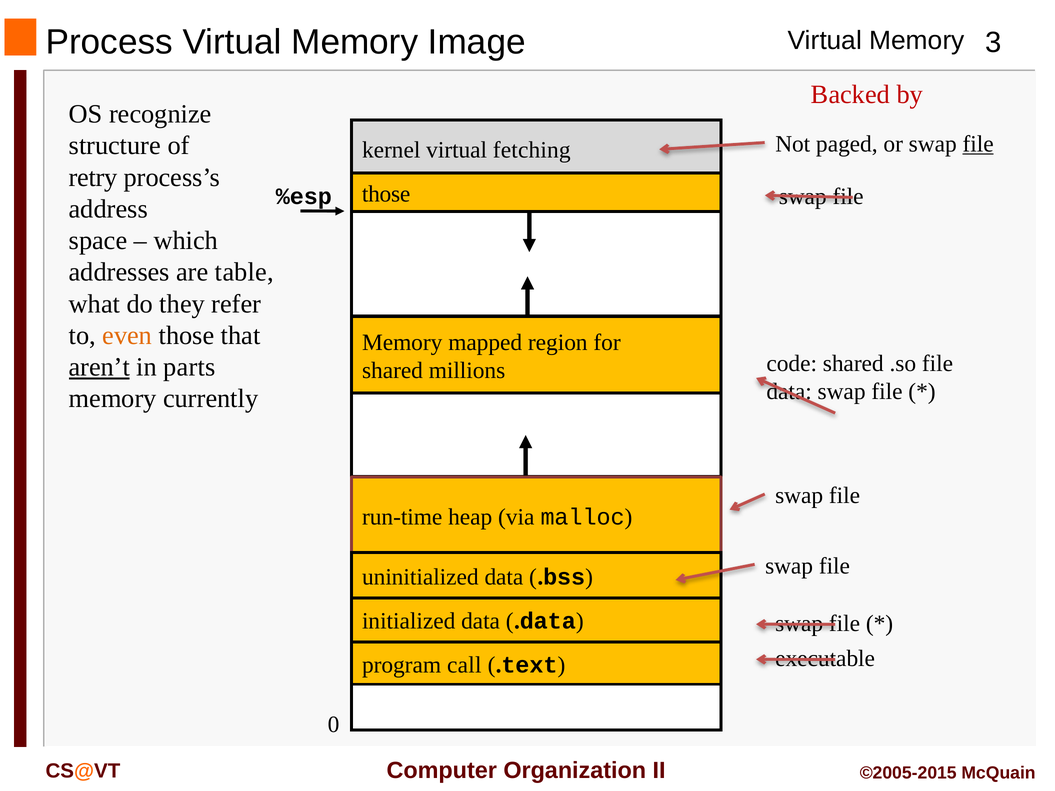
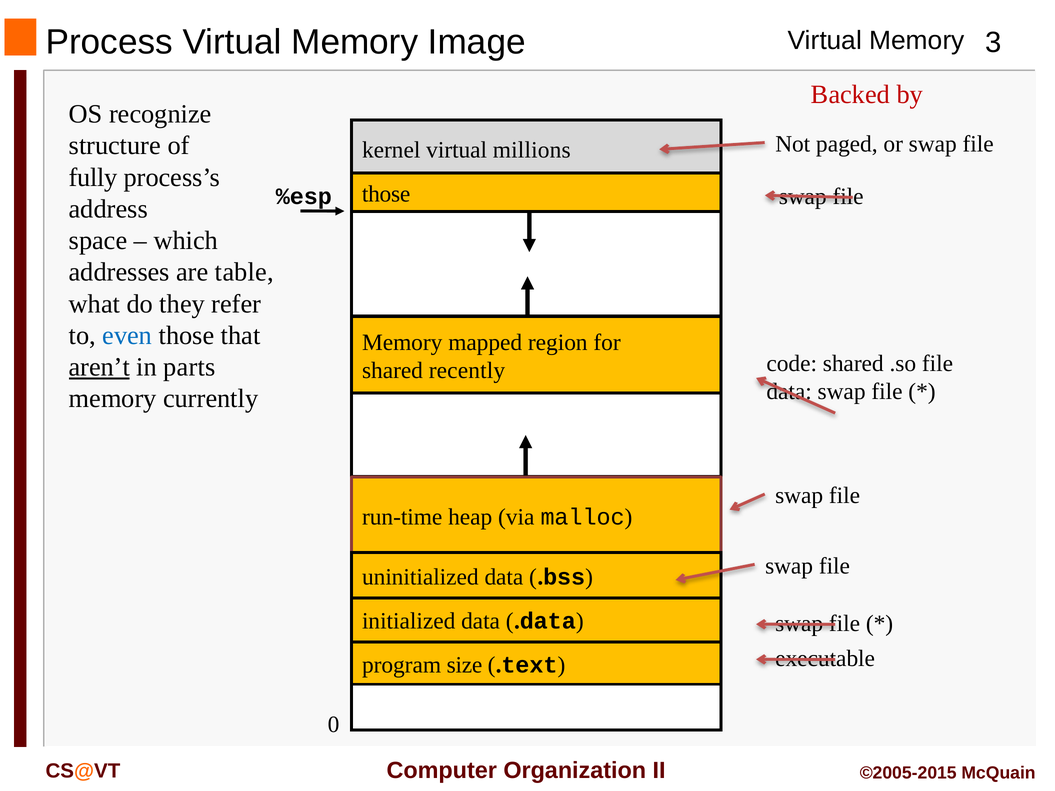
file underline: present -> none (978, 144)
fetching: fetching -> millions (532, 150)
retry: retry -> fully (93, 177)
even colour: orange -> blue (127, 336)
millions: millions -> recently (467, 371)
call: call -> size (465, 665)
